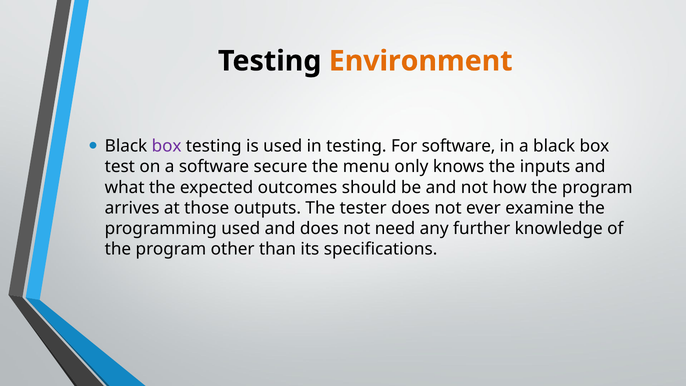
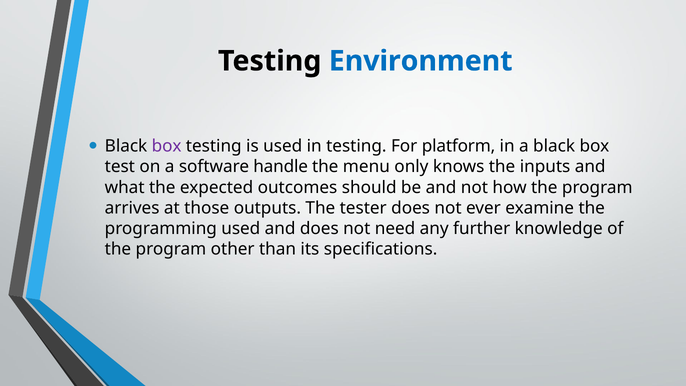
Environment colour: orange -> blue (421, 61)
For software: software -> platform (459, 146)
secure: secure -> handle (281, 167)
